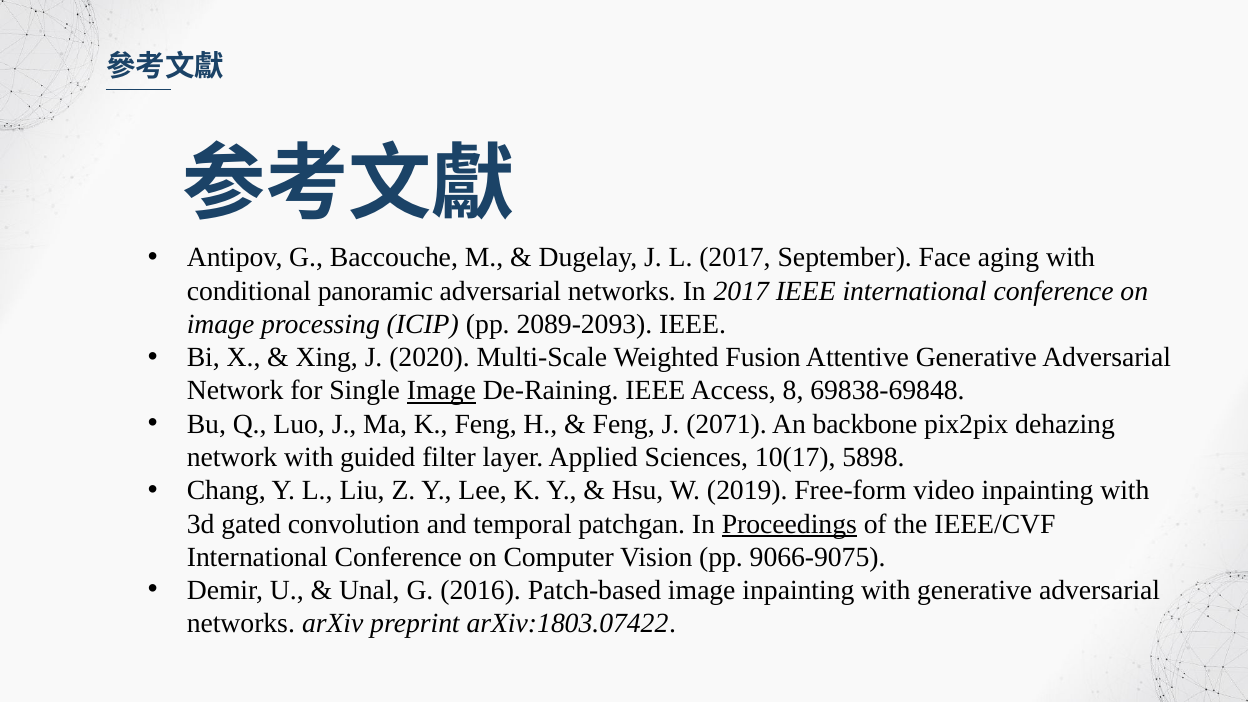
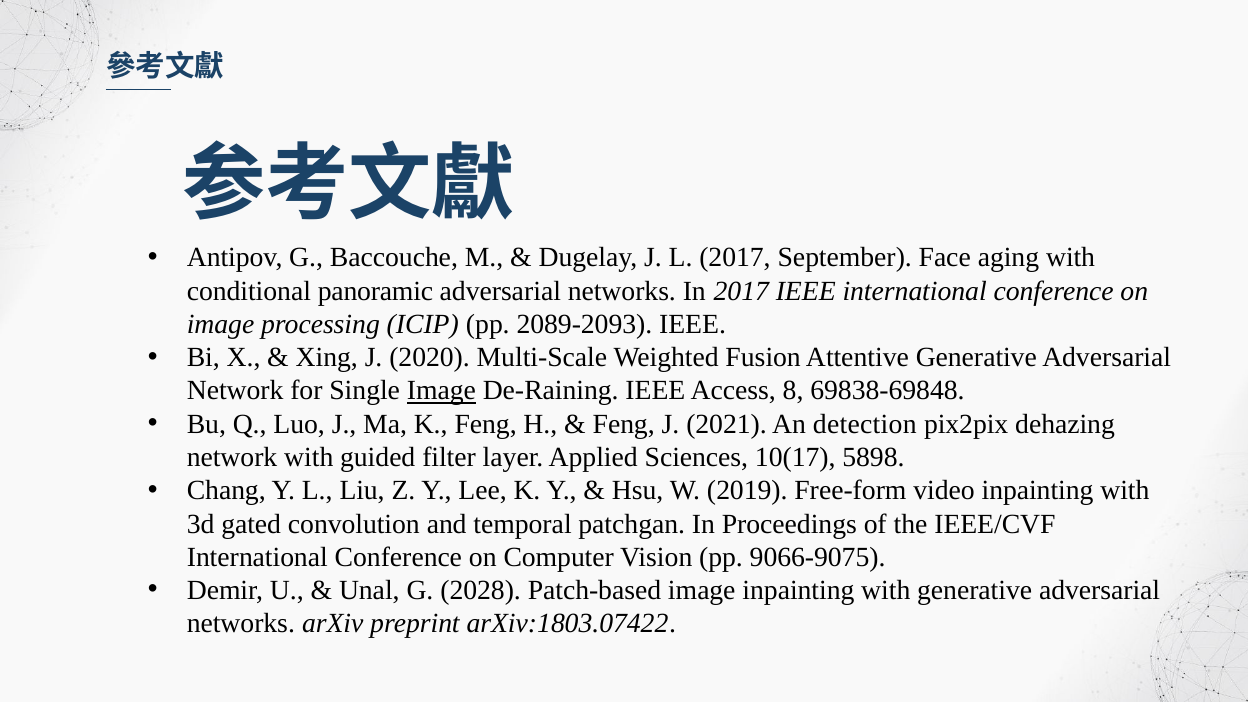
2071: 2071 -> 2021 (727, 424)
backbone: backbone -> detection (865, 424)
Proceedings underline: present -> none (789, 524)
2016: 2016 -> 2028 (481, 590)
